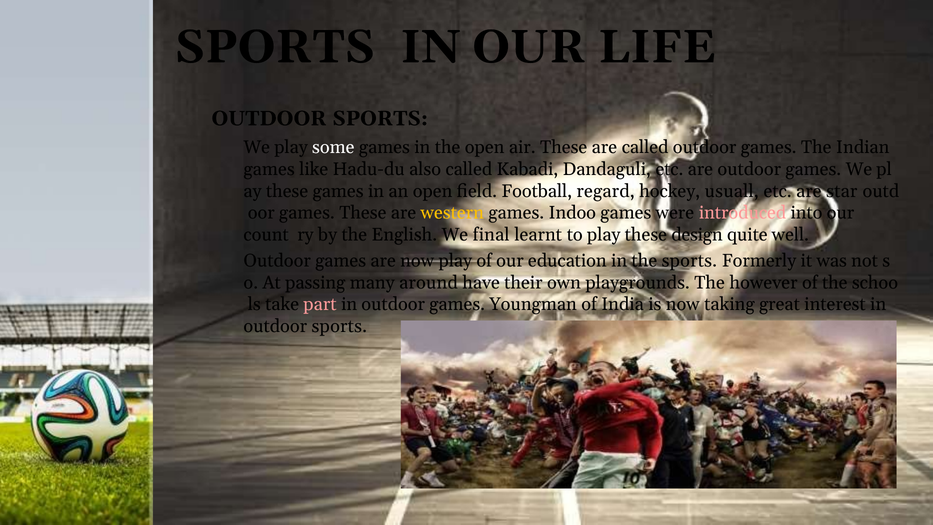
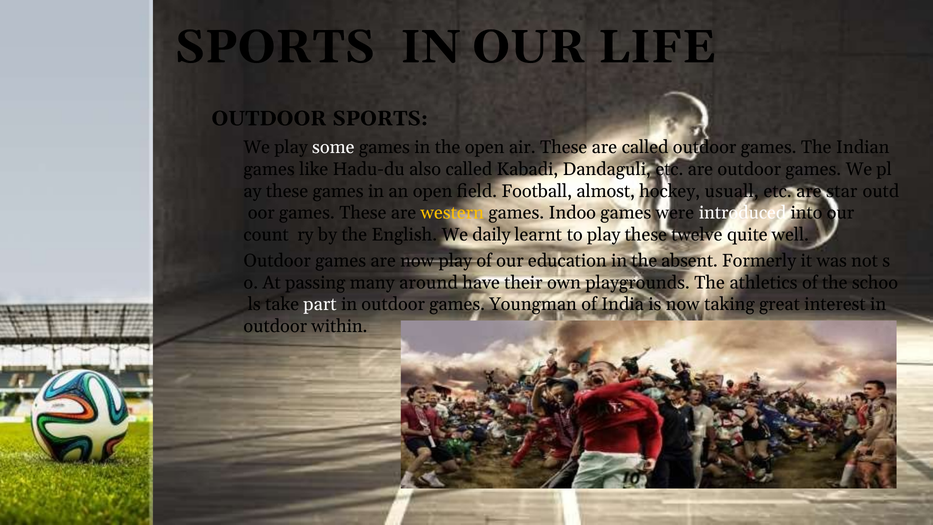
regard: regard -> almost (606, 191)
introduced colour: pink -> white (743, 213)
final: final -> daily (491, 235)
design: design -> twelve (697, 235)
the sports: sports -> absent (690, 261)
however: however -> athletics (764, 283)
part colour: pink -> white (320, 304)
sports: sports -> within (339, 326)
